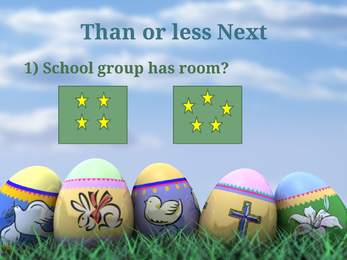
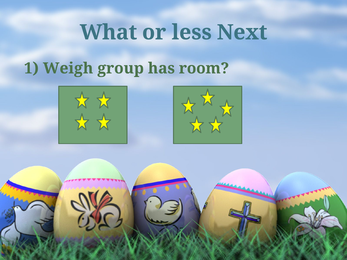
Than: Than -> What (108, 32)
School: School -> Weigh (68, 68)
